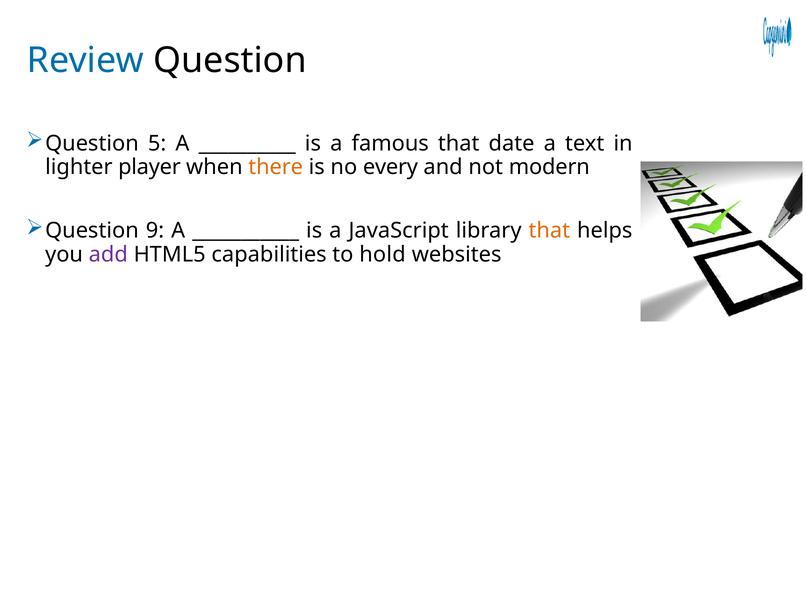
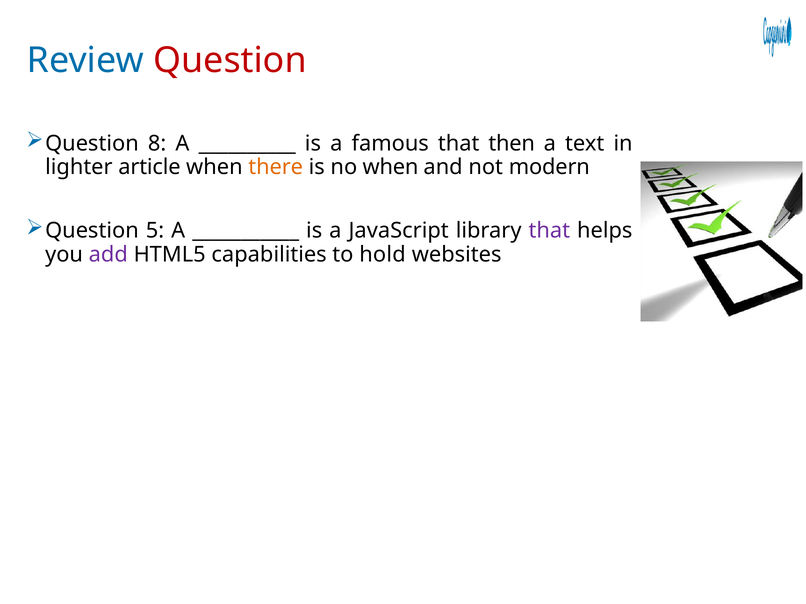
Question colour: black -> red (230, 60)
5: 5 -> 8 (157, 143)
date: date -> then (512, 143)
player: player -> article (149, 167)
no every: every -> when (390, 167)
9: 9 -> 5 (155, 231)
that colour: orange -> purple (549, 231)
